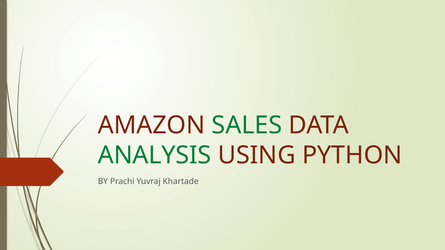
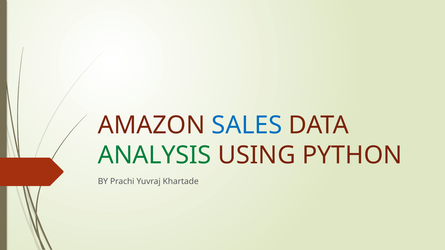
SALES colour: green -> blue (247, 126)
